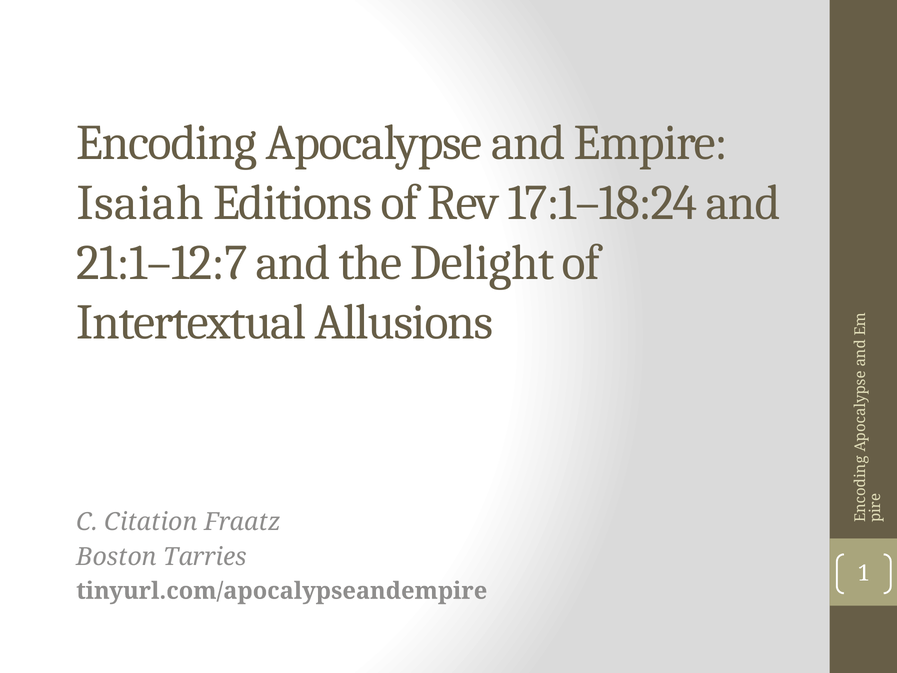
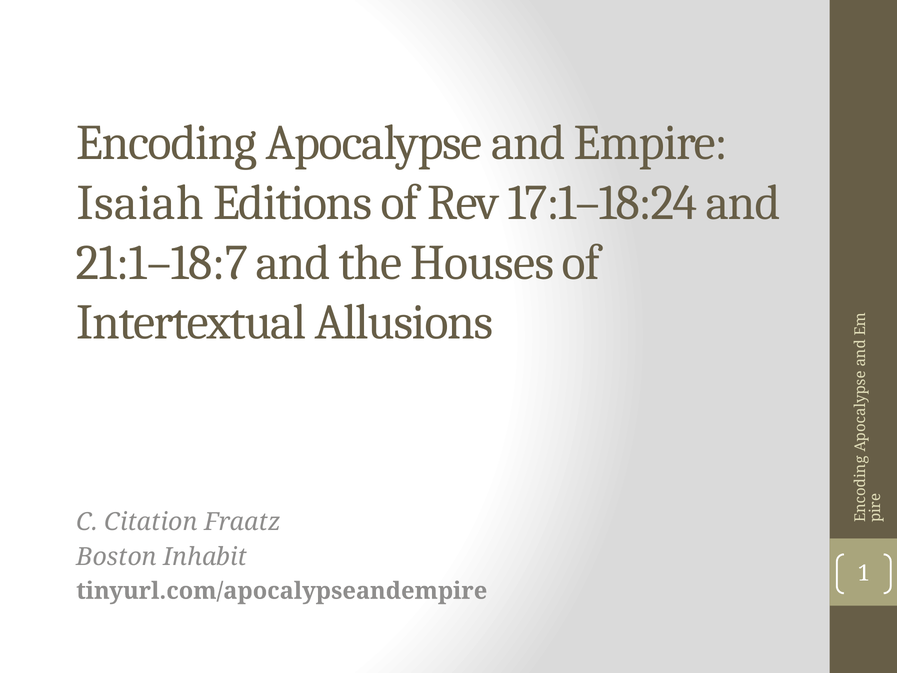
21:1–12:7: 21:1–12:7 -> 21:1–18:7 (162, 263)
Delight: Delight -> Houses (482, 263)
Tarries: Tarries -> Inhabit (205, 557)
